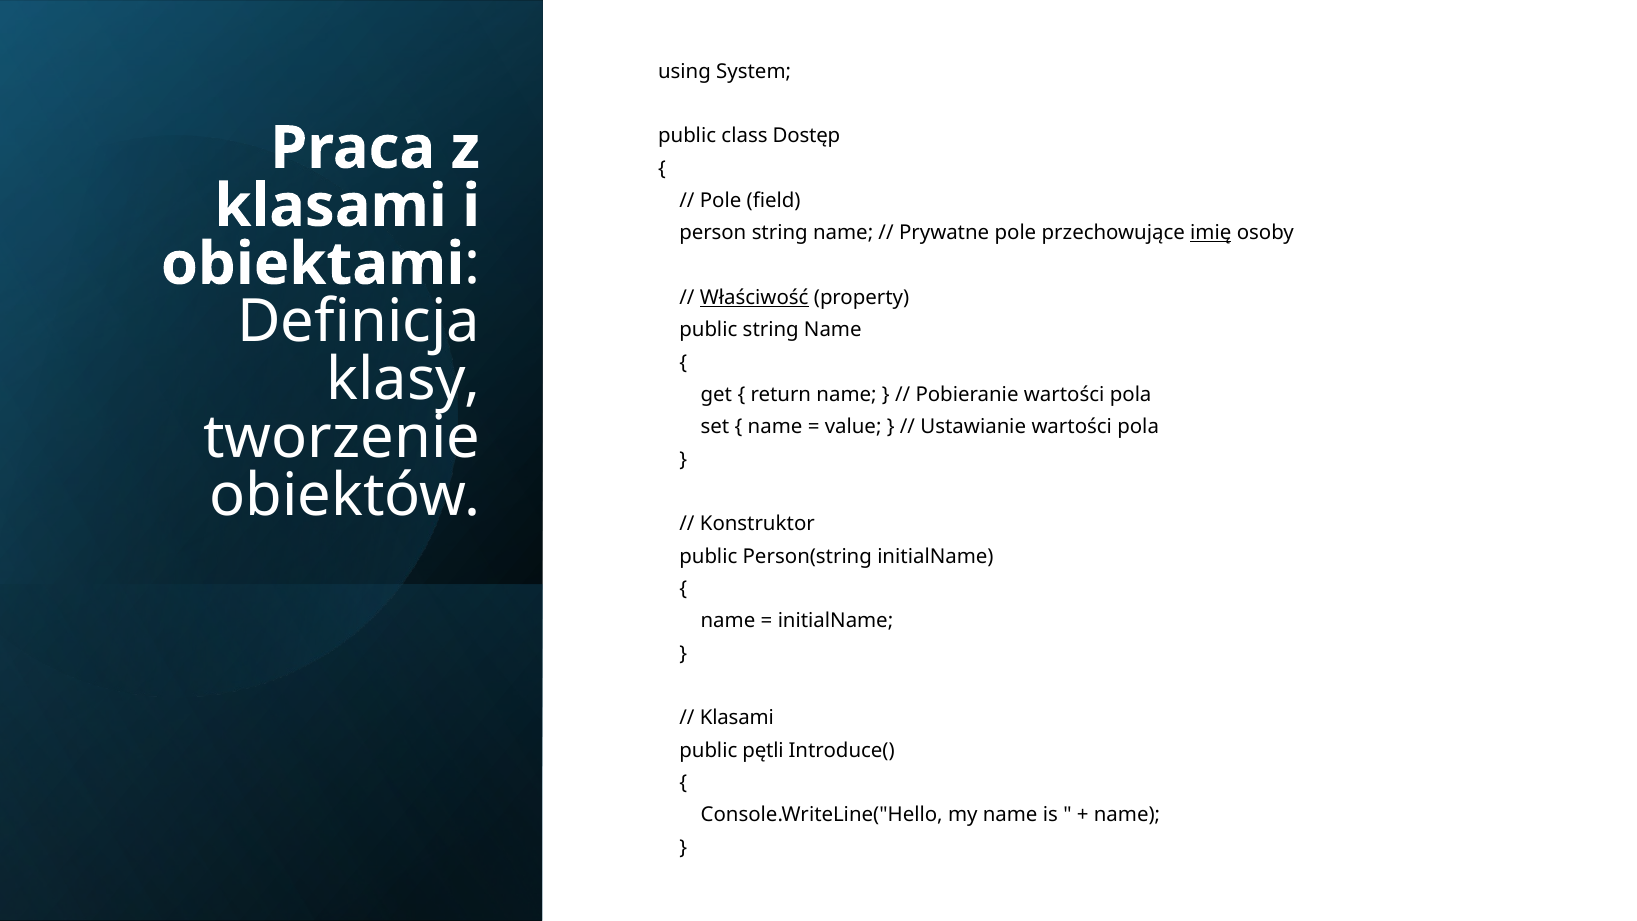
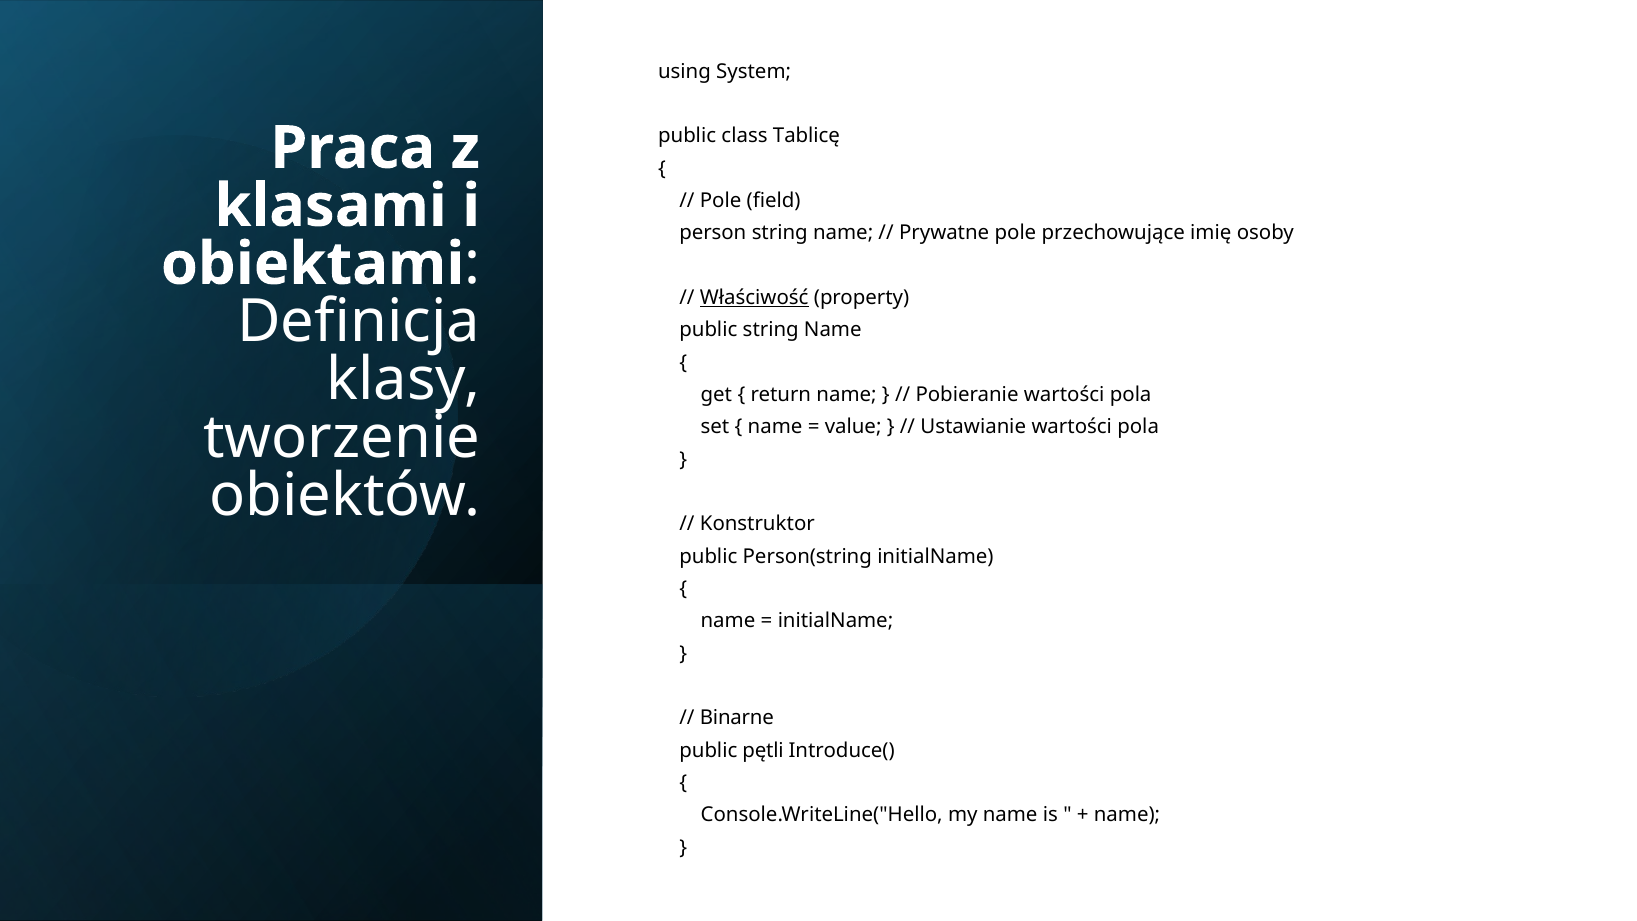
Dostęp: Dostęp -> Tablicę (806, 136)
imię underline: present -> none (1211, 233)
Klasami: Klasami -> Binarne (737, 718)
